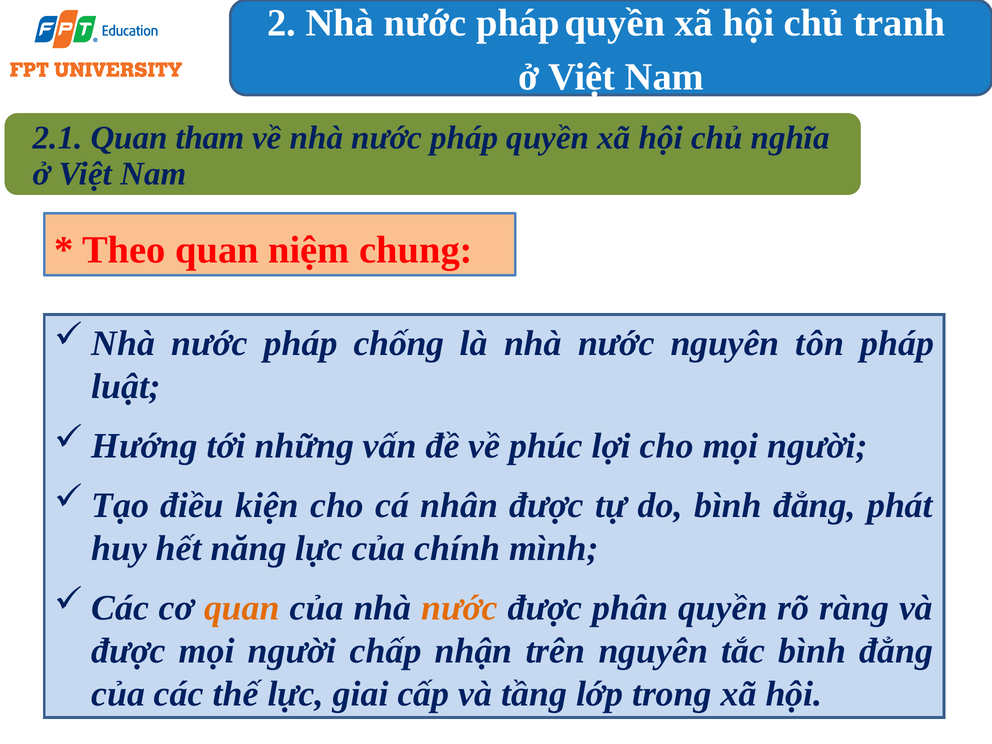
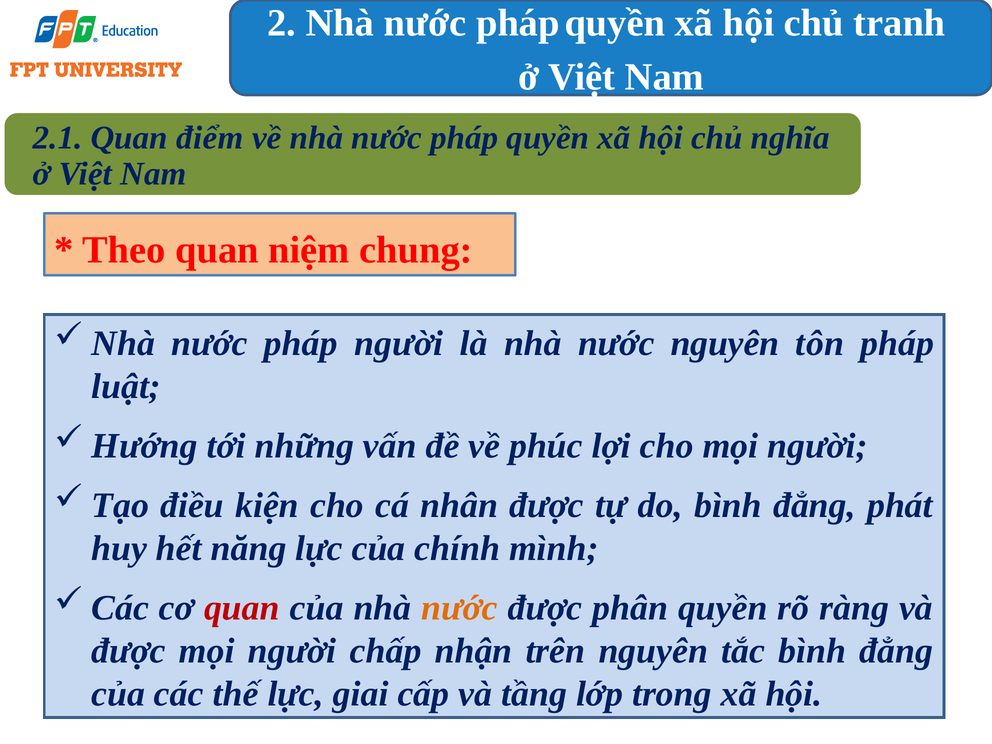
tham: tham -> điểm (210, 138)
pháp chống: chống -> người (399, 343)
quan colour: orange -> red (242, 608)
